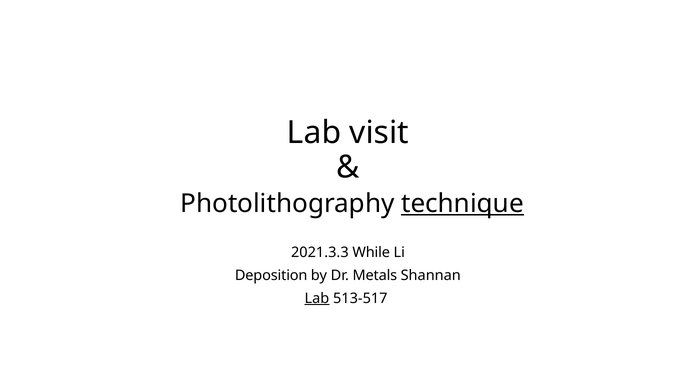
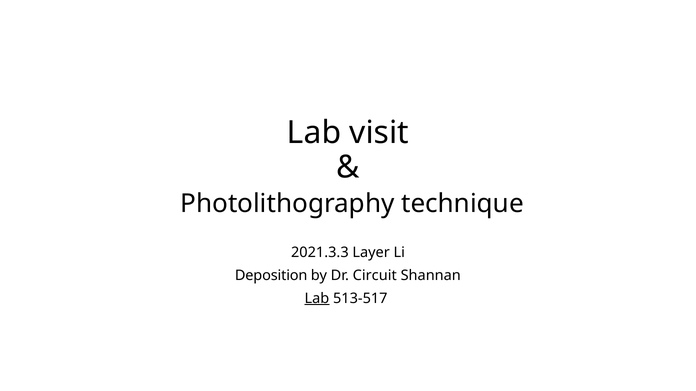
technique underline: present -> none (462, 204)
While: While -> Layer (371, 253)
Metals: Metals -> Circuit (375, 276)
